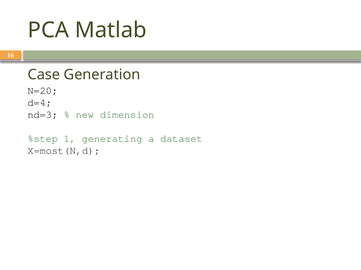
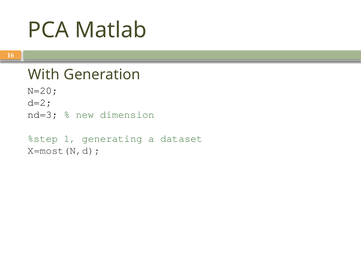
Case: Case -> With (44, 75)
d=4: d=4 -> d=2 (40, 103)
